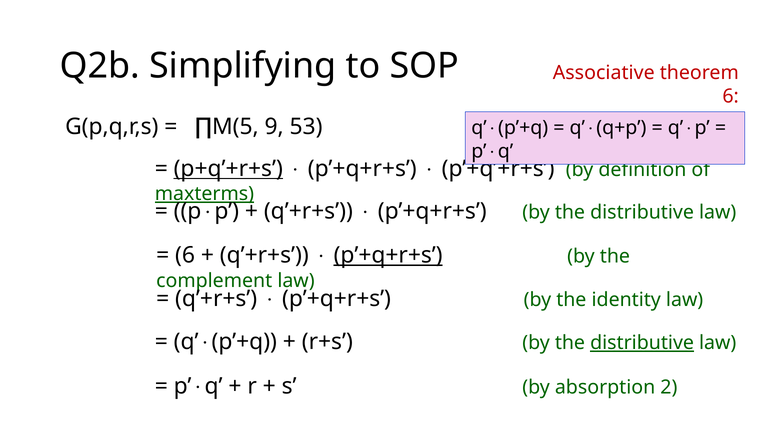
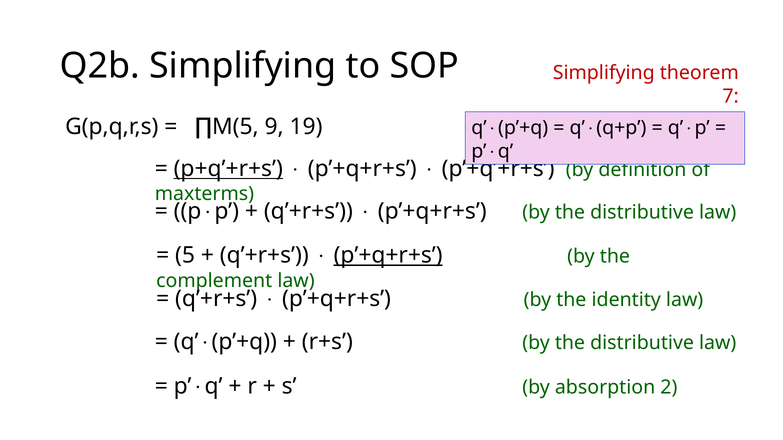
Associative: Associative -> Simplifying (604, 73)
6: 6 -> 7 (731, 96)
53: 53 -> 19 (306, 127)
maxterms underline: present -> none (204, 194)
6: 6 -> 5 (185, 256)
distributive underline: present -> none (642, 343)
